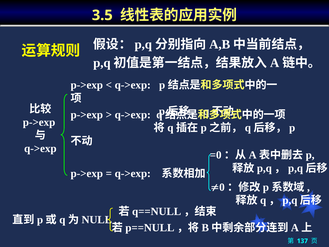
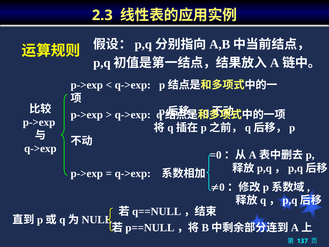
3.5: 3.5 -> 2.3 (102, 15)
